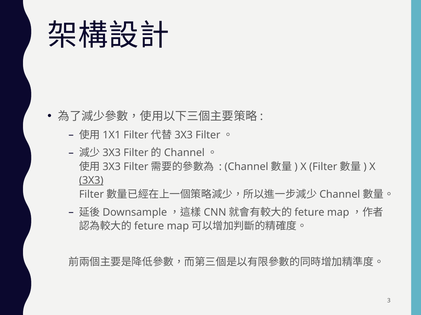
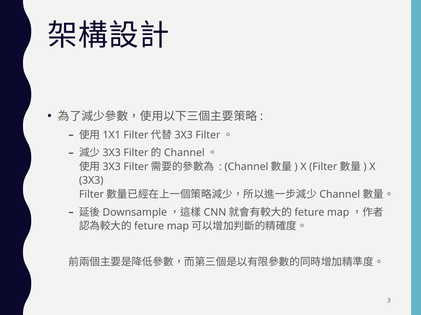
3X3 underline: present -> none (91, 181)
